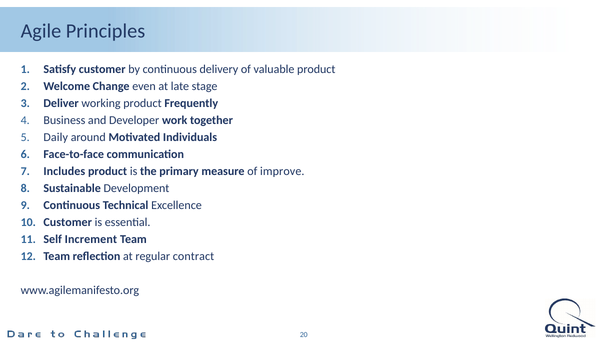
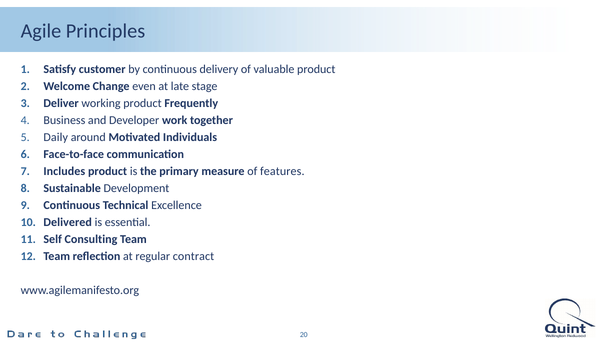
improve: improve -> features (282, 171)
Customer: Customer -> Delivered (68, 222)
Increment: Increment -> Consulting (91, 239)
